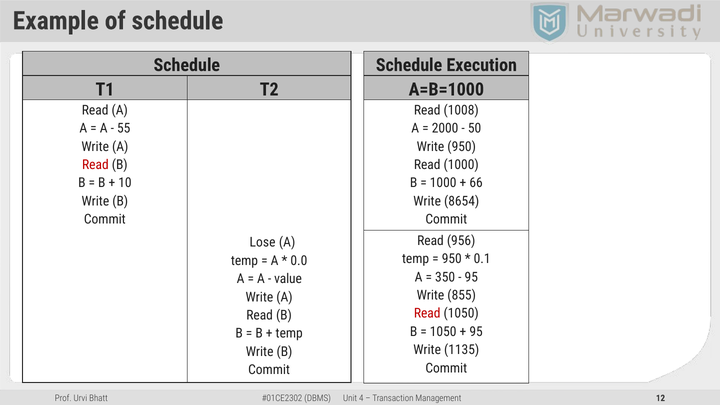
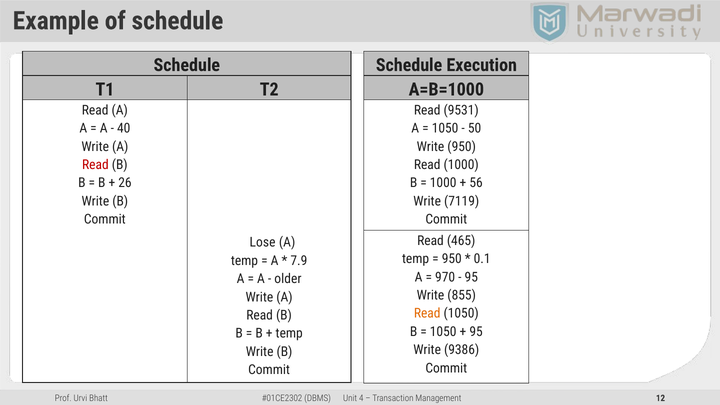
1008: 1008 -> 9531 (461, 110)
55: 55 -> 40 (124, 128)
2000: 2000 -> 1050 (445, 128)
10: 10 -> 26 (125, 183)
66: 66 -> 56 (476, 183)
8654: 8654 -> 7119 (462, 201)
956: 956 -> 465 (461, 241)
0.0: 0.0 -> 7.9 (299, 261)
350: 350 -> 970 (445, 277)
value: value -> older (288, 279)
Read colour: red -> orange (427, 314)
1135: 1135 -> 9386 (462, 350)
